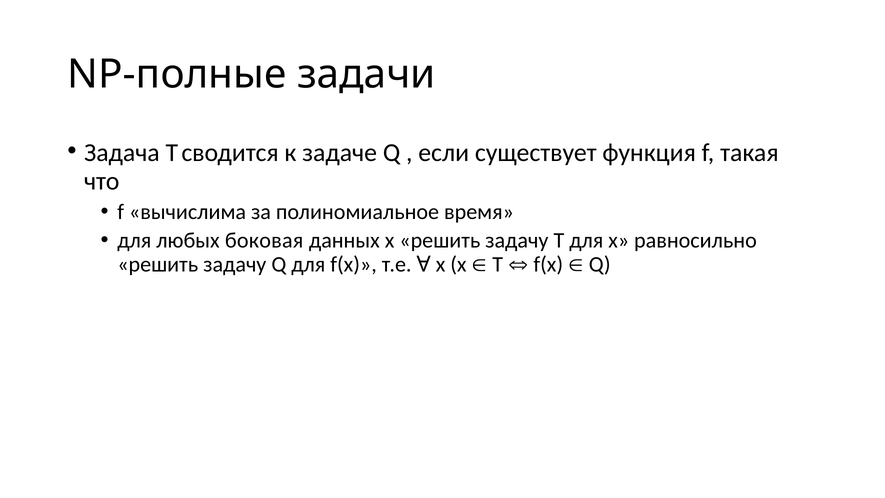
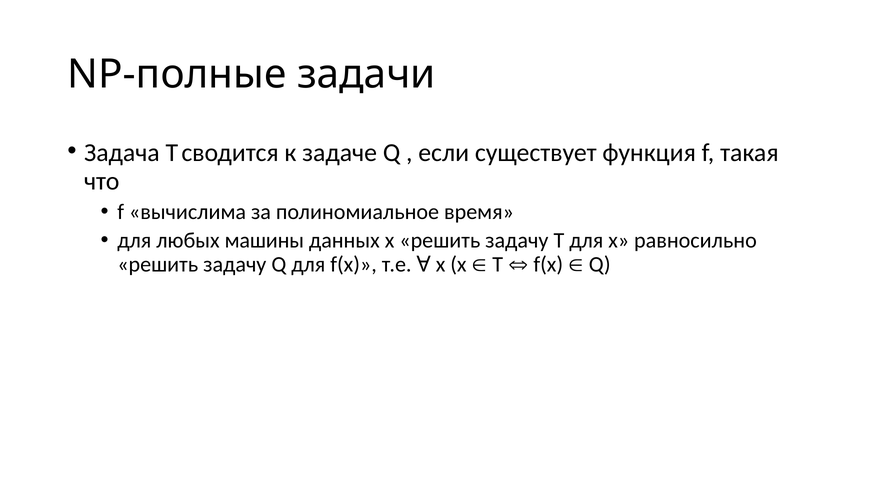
боковая: боковая -> машины (264, 240)
